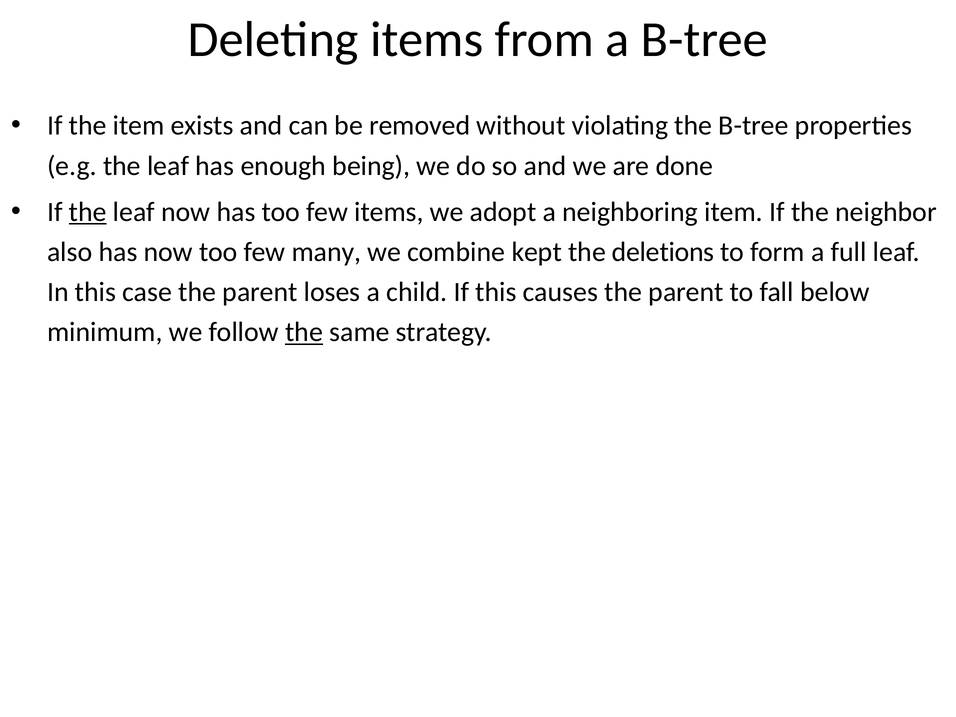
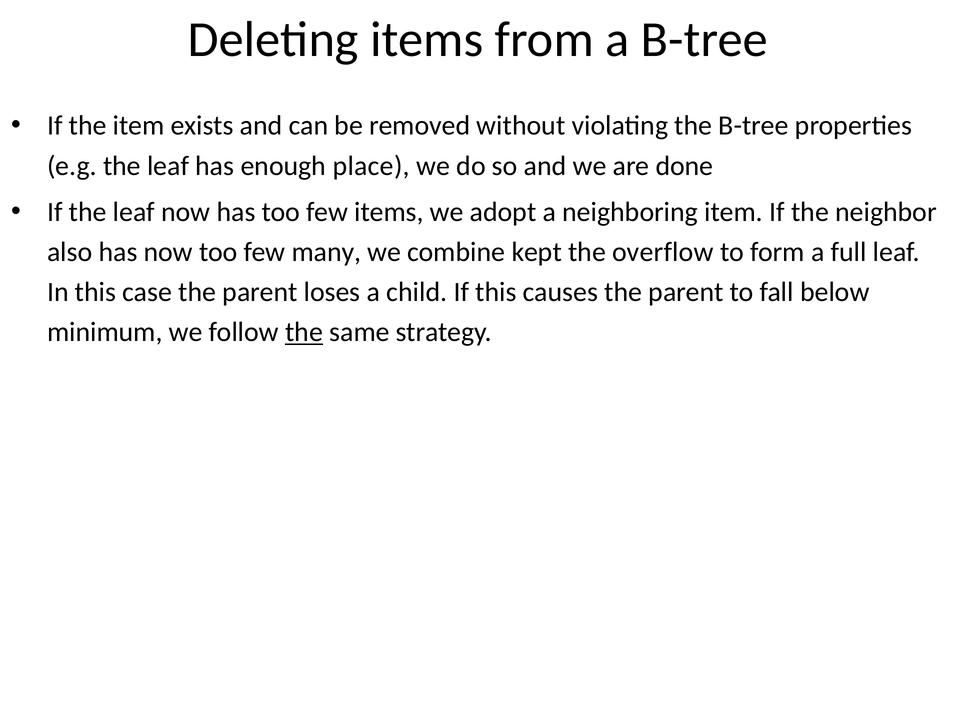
being: being -> place (371, 166)
the underline: present -> none (88, 212)
deletions: deletions -> overflow (663, 252)
